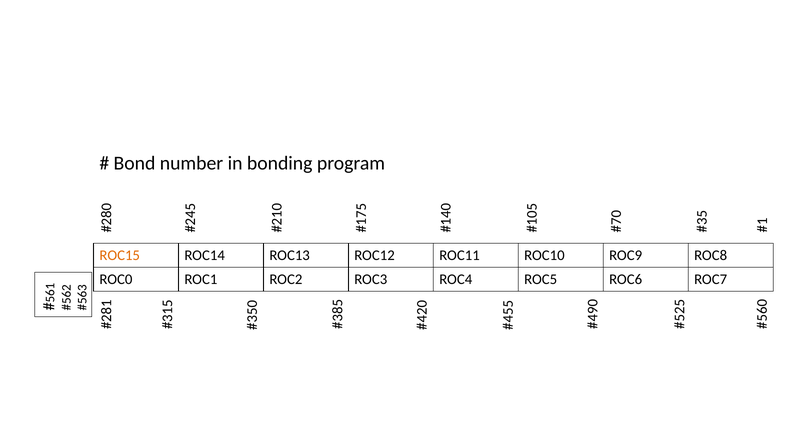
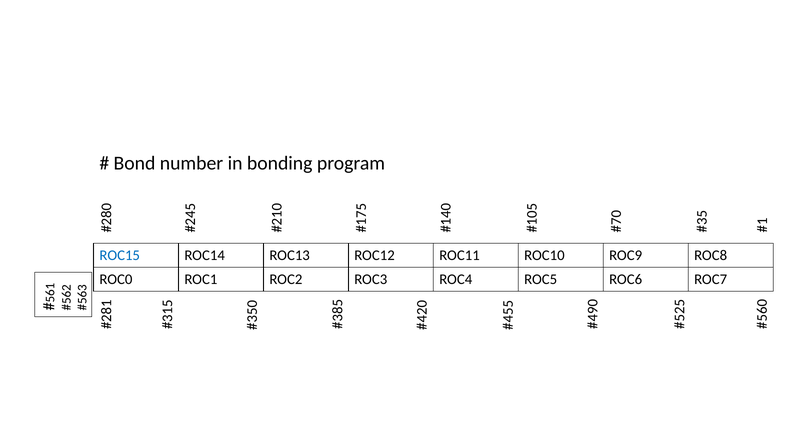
ROC15 colour: orange -> blue (120, 256)
